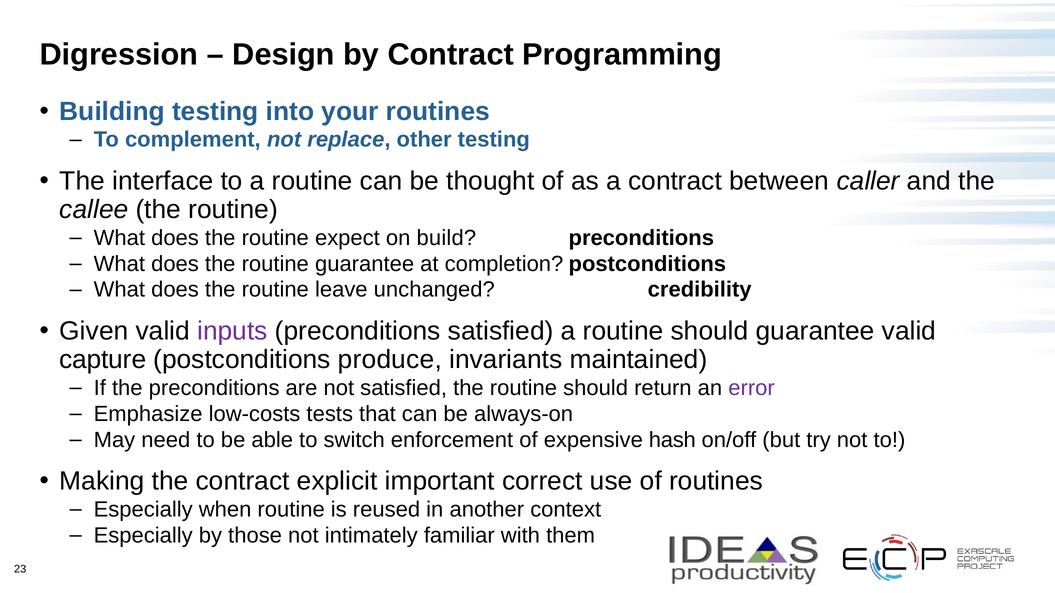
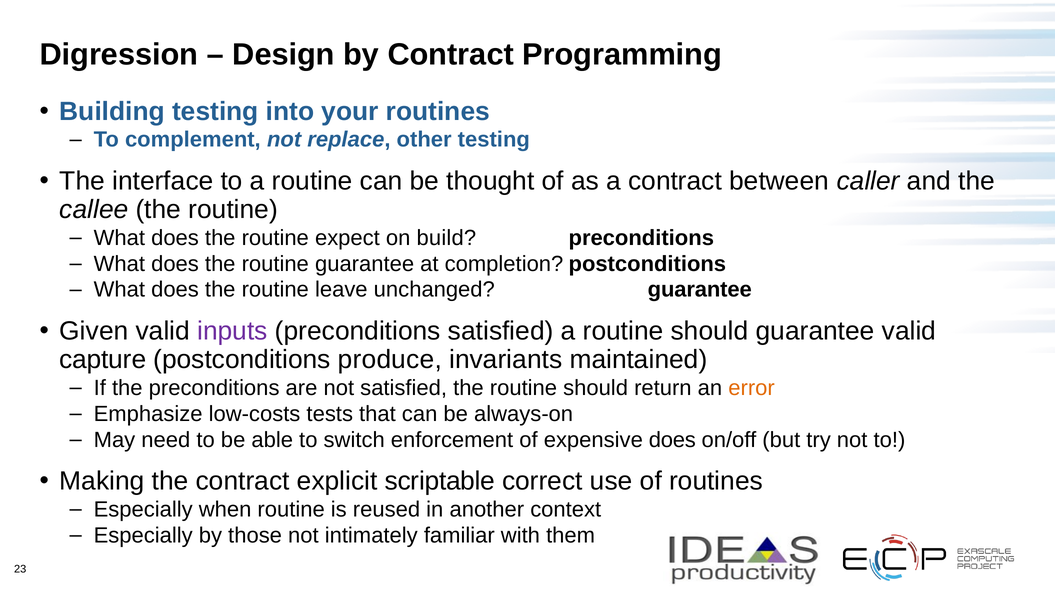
unchanged credibility: credibility -> guarantee (700, 290)
error colour: purple -> orange (752, 388)
expensive hash: hash -> does (672, 440)
important: important -> scriptable (440, 482)
